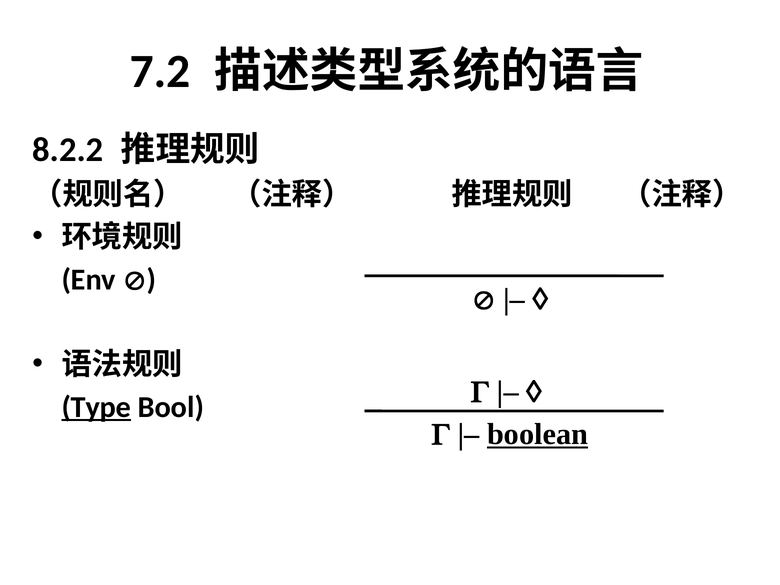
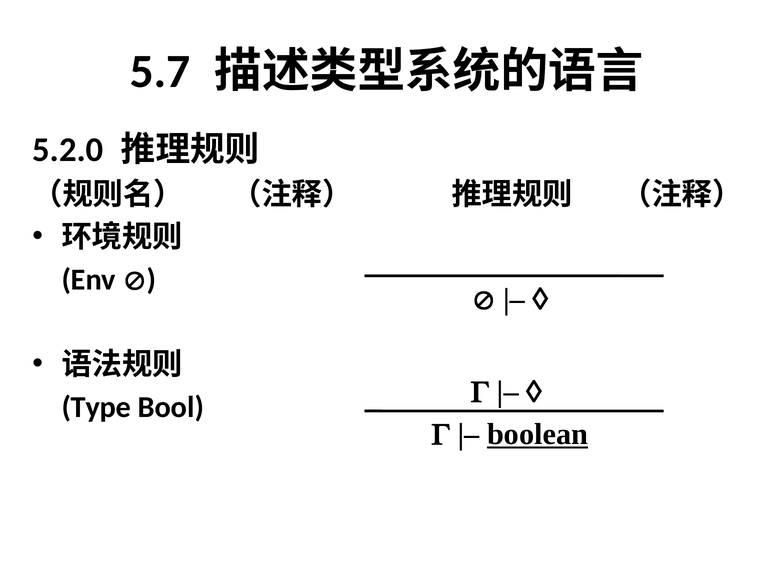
7.2: 7.2 -> 5.7 (160, 72)
8.2.2: 8.2.2 -> 5.2.0 (68, 150)
Type underline: present -> none (96, 407)
